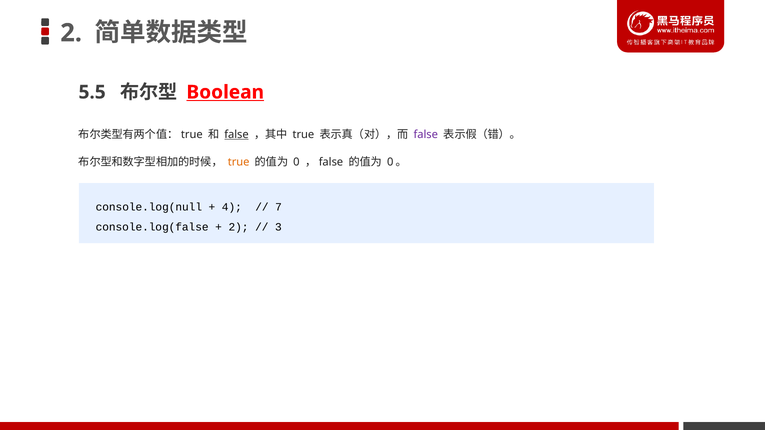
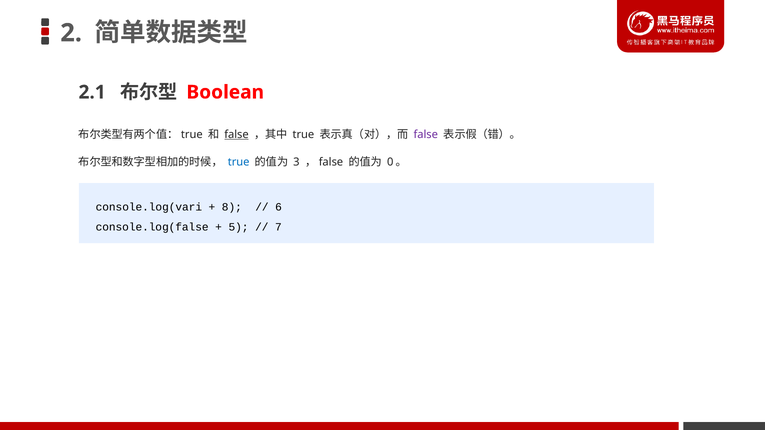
5.5: 5.5 -> 2.1 (92, 92)
Boolean underline: present -> none (225, 92)
true colour: orange -> blue (239, 162)
0: 0 -> 3 (296, 162)
console.log(null: console.log(null -> console.log(vari (149, 207)
4: 4 -> 8 (232, 207)
7: 7 -> 6 (279, 207)
2: 2 -> 5 (239, 227)
3: 3 -> 7 (278, 227)
